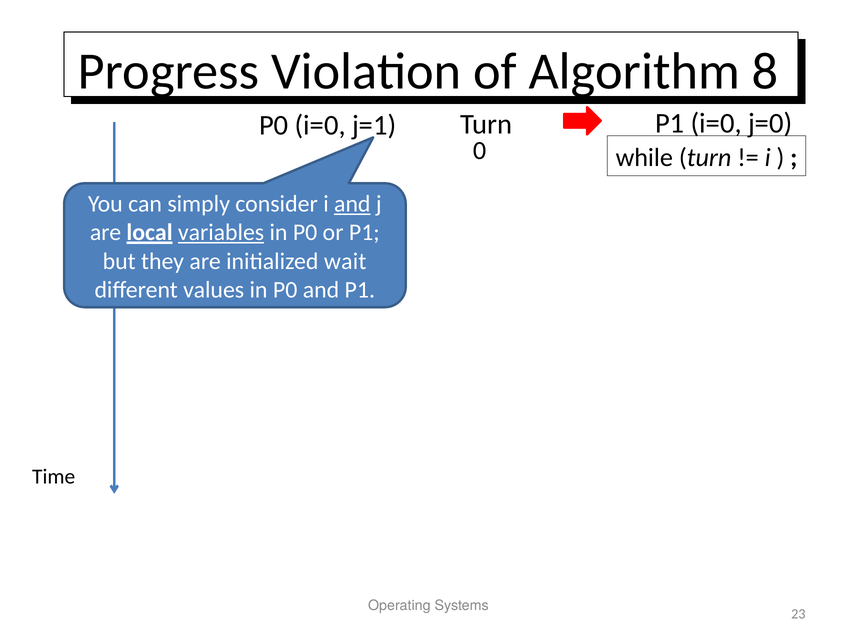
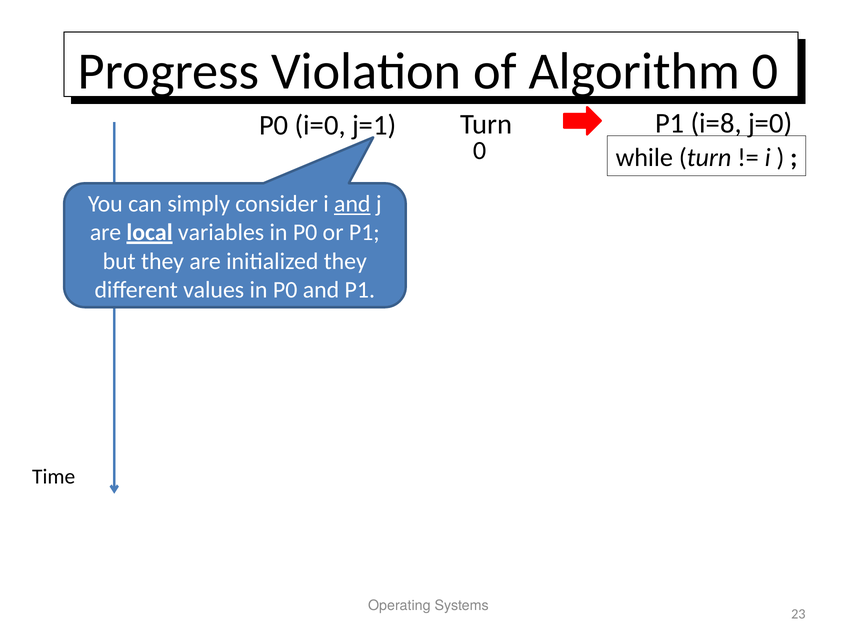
Algorithm 8: 8 -> 0 (765, 71)
P1 i=0: i=0 -> i=8 (716, 123)
variables underline: present -> none (221, 233)
initialized wait: wait -> they (345, 261)
